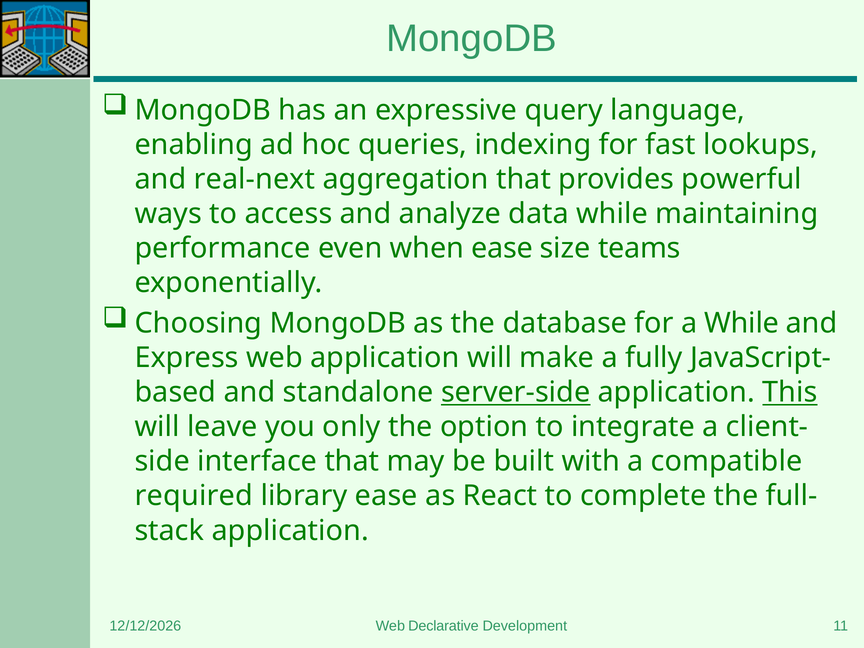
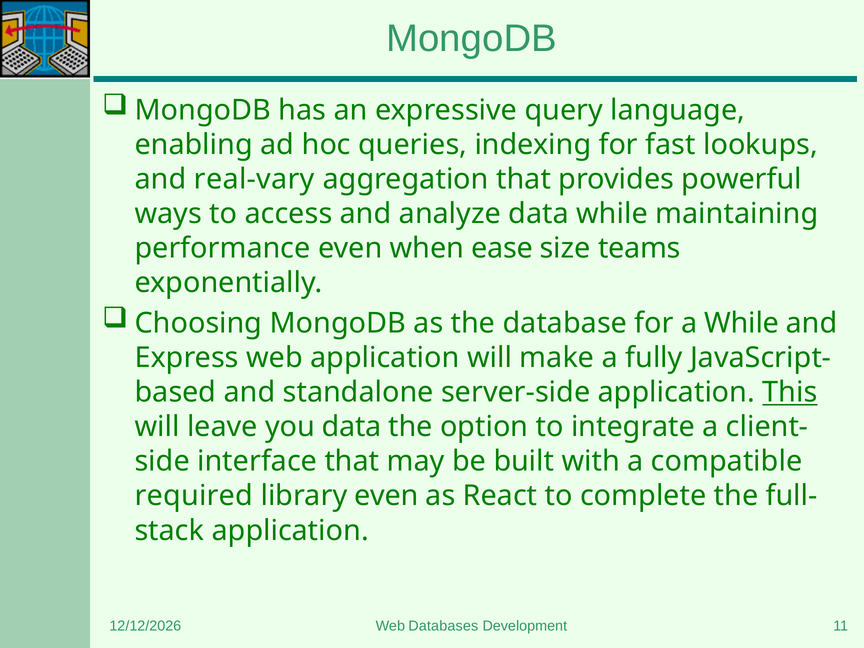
real-next: real-next -> real-vary (254, 179)
server-side underline: present -> none (516, 392)
you only: only -> data (352, 427)
library ease: ease -> even (386, 496)
Declarative: Declarative -> Databases (443, 626)
